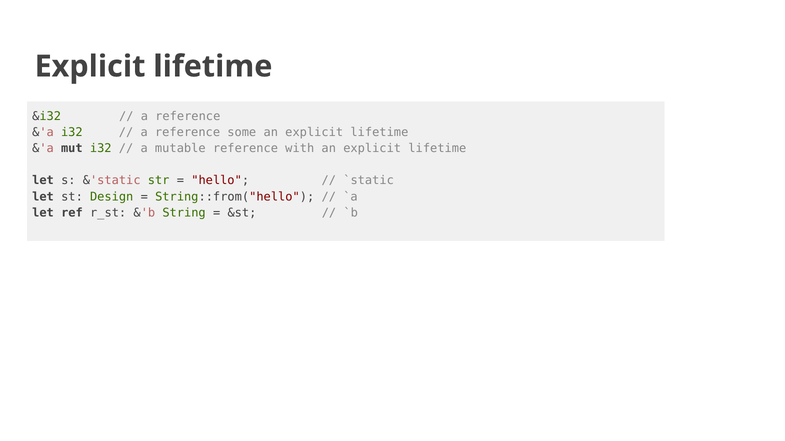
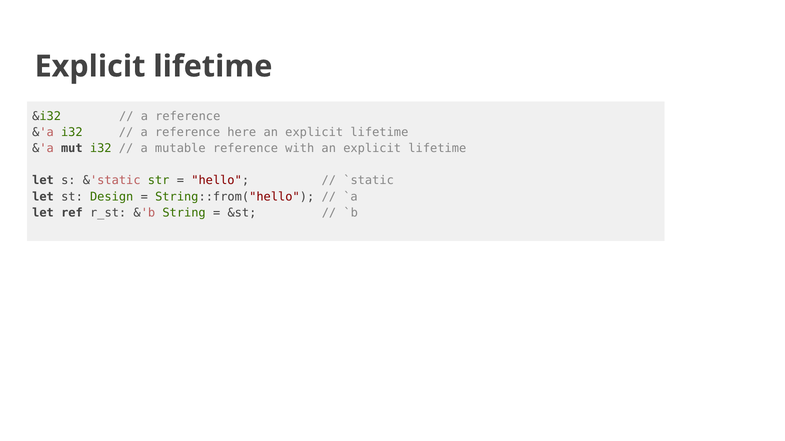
some: some -> here (242, 133)
